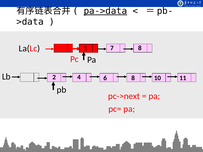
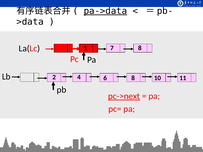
pc->next underline: none -> present (124, 96)
